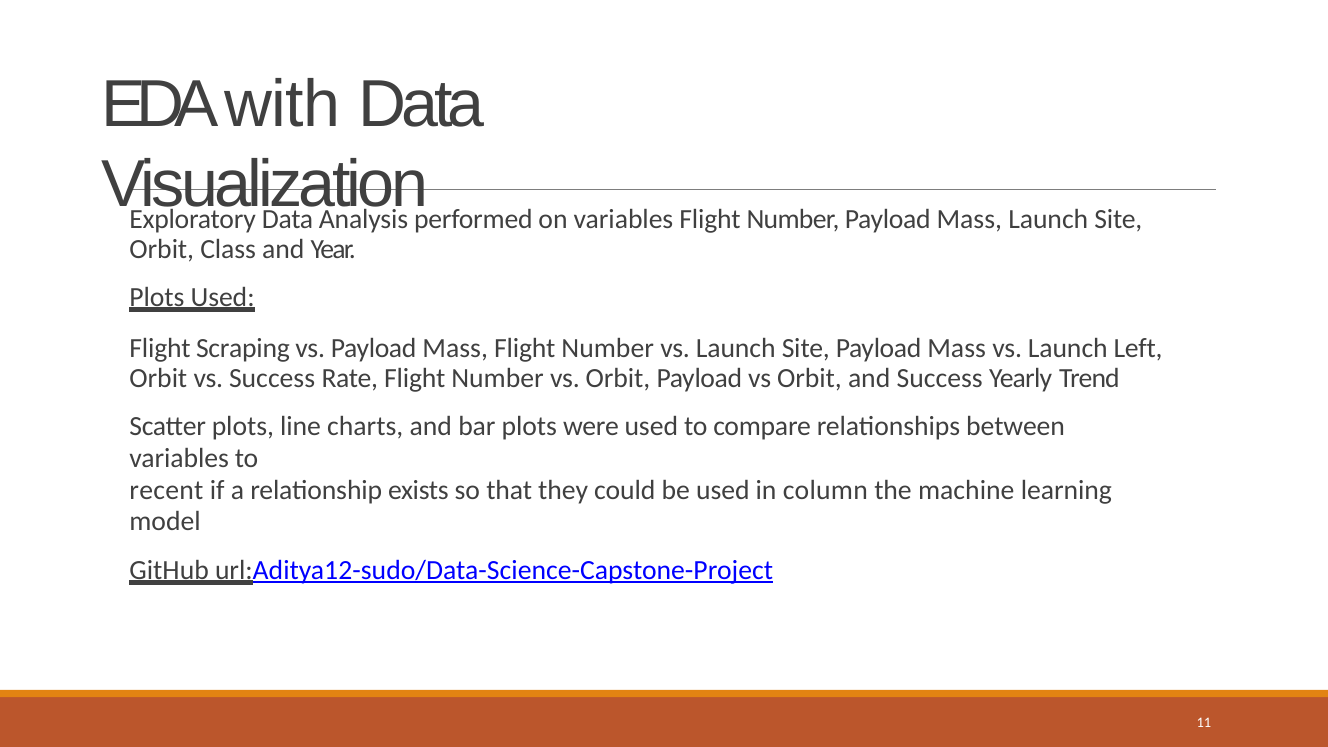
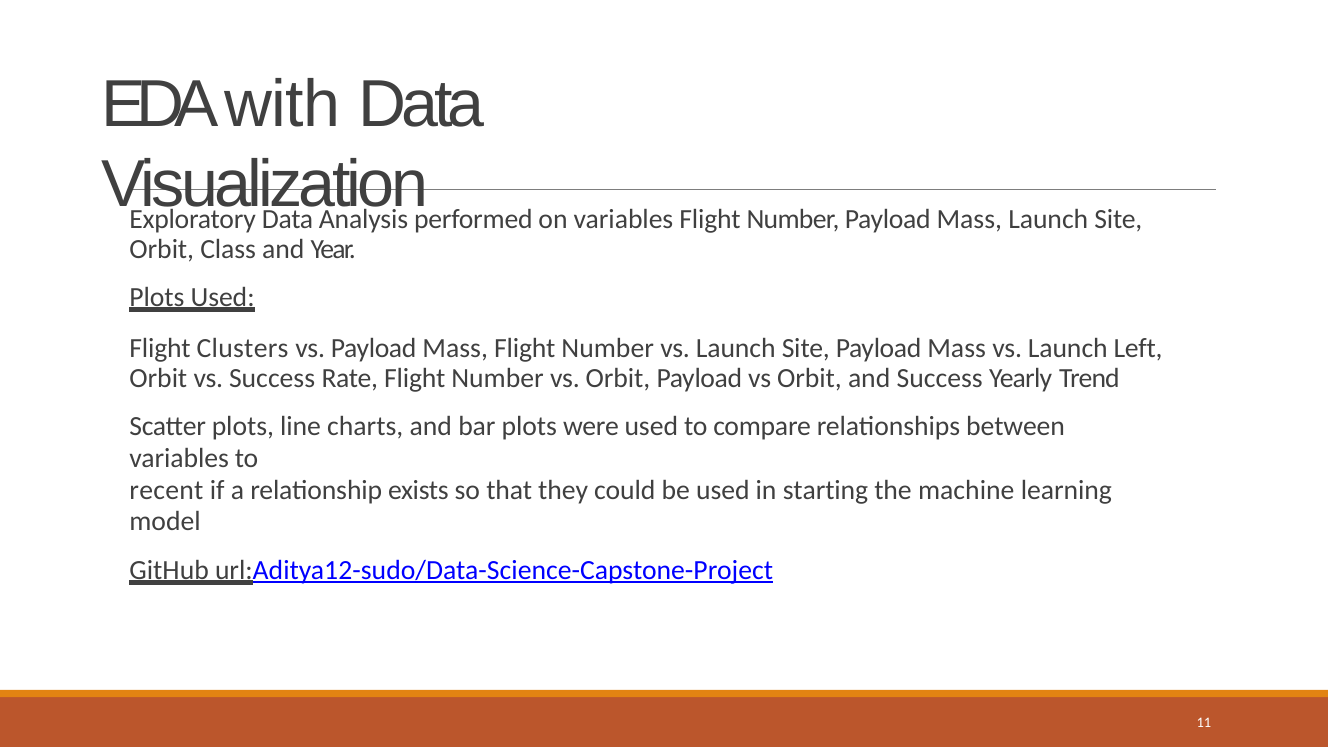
Scraping: Scraping -> Clusters (243, 348)
column: column -> starting (825, 490)
